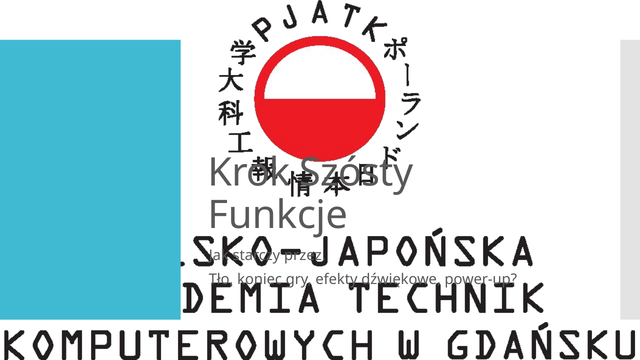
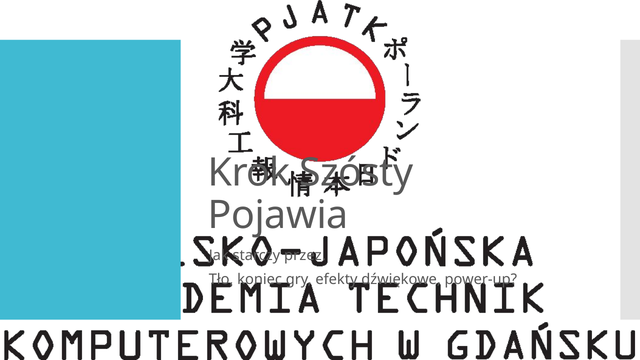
Funkcje: Funkcje -> Pojawia (278, 215)
